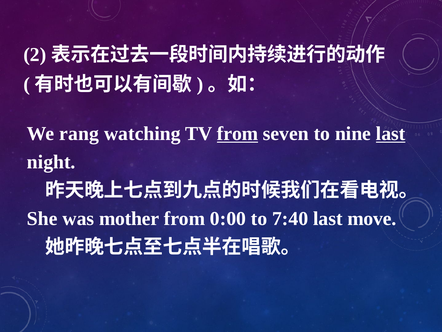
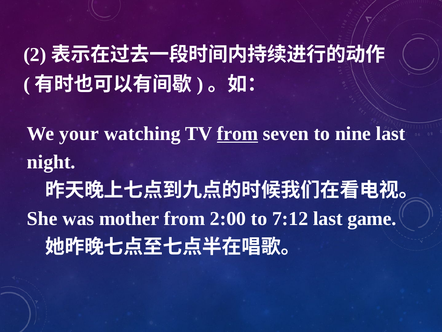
rang: rang -> your (79, 134)
last underline: present -> none (391, 134)
0:00: 0:00 -> 2:00 (228, 218)
7:40: 7:40 -> 7:12 (290, 218)
move: move -> game (372, 218)
